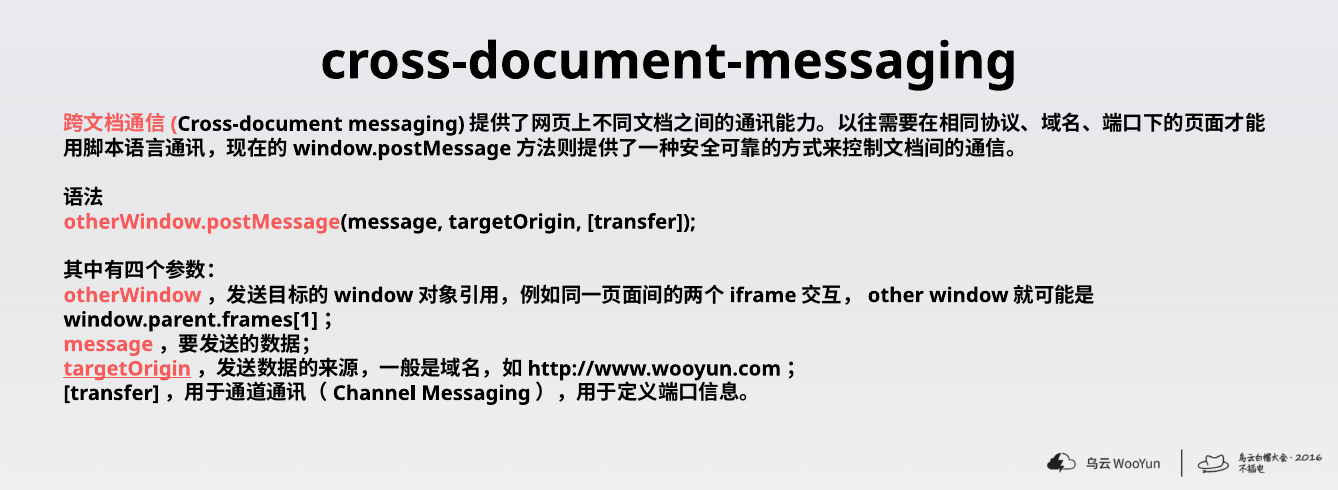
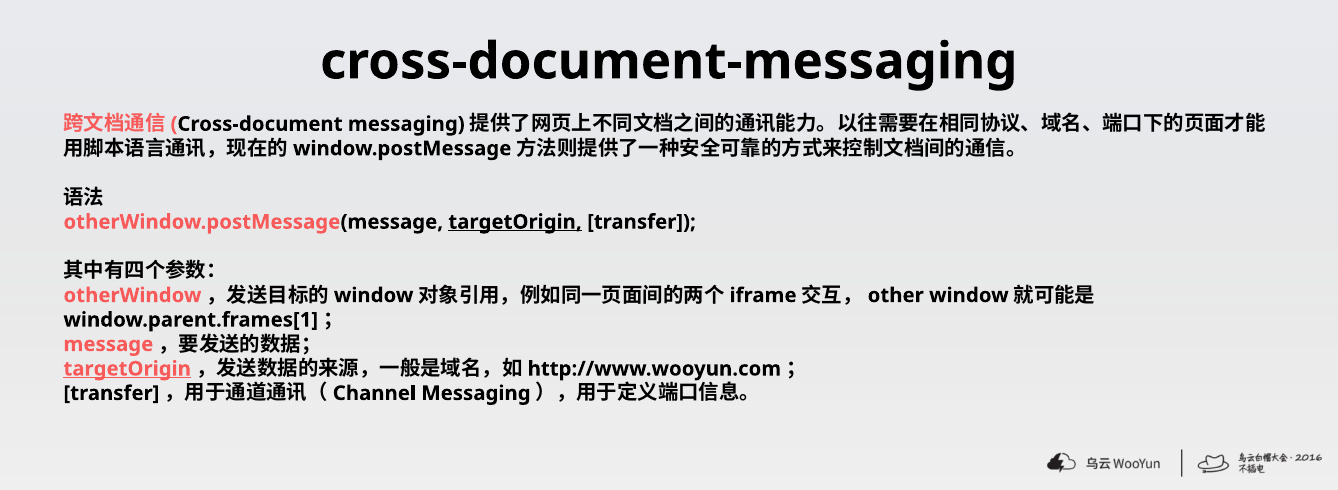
targetOrigin underline: none -> present (515, 222)
